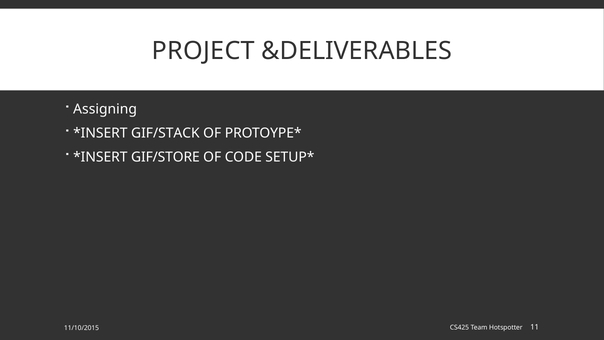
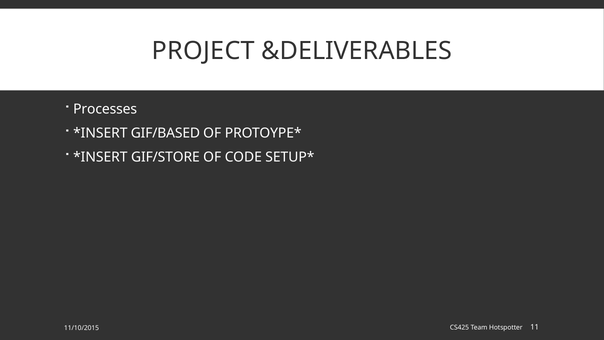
Assigning: Assigning -> Processes (105, 109)
GIF/STACK: GIF/STACK -> GIF/BASED (165, 133)
